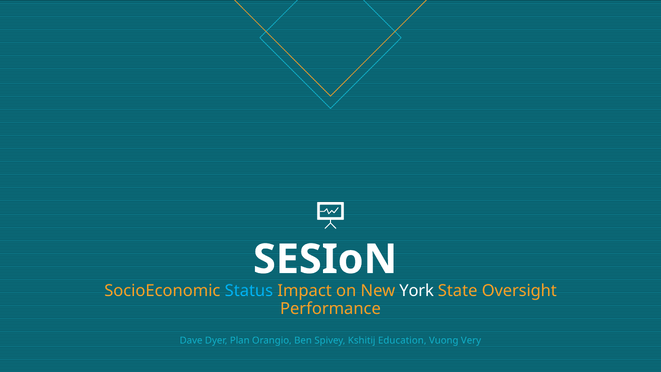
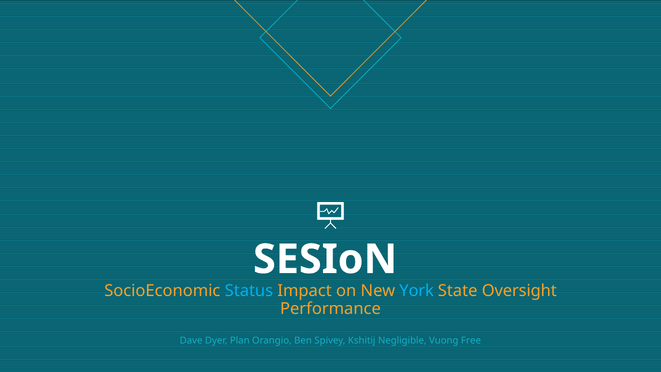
York colour: white -> light blue (417, 291)
Education: Education -> Negligible (402, 341)
Very: Very -> Free (471, 341)
